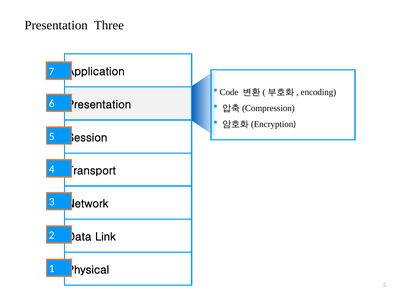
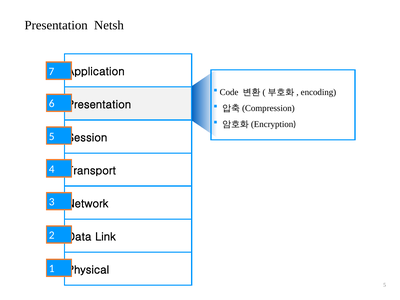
Three: Three -> Netsh (109, 25)
